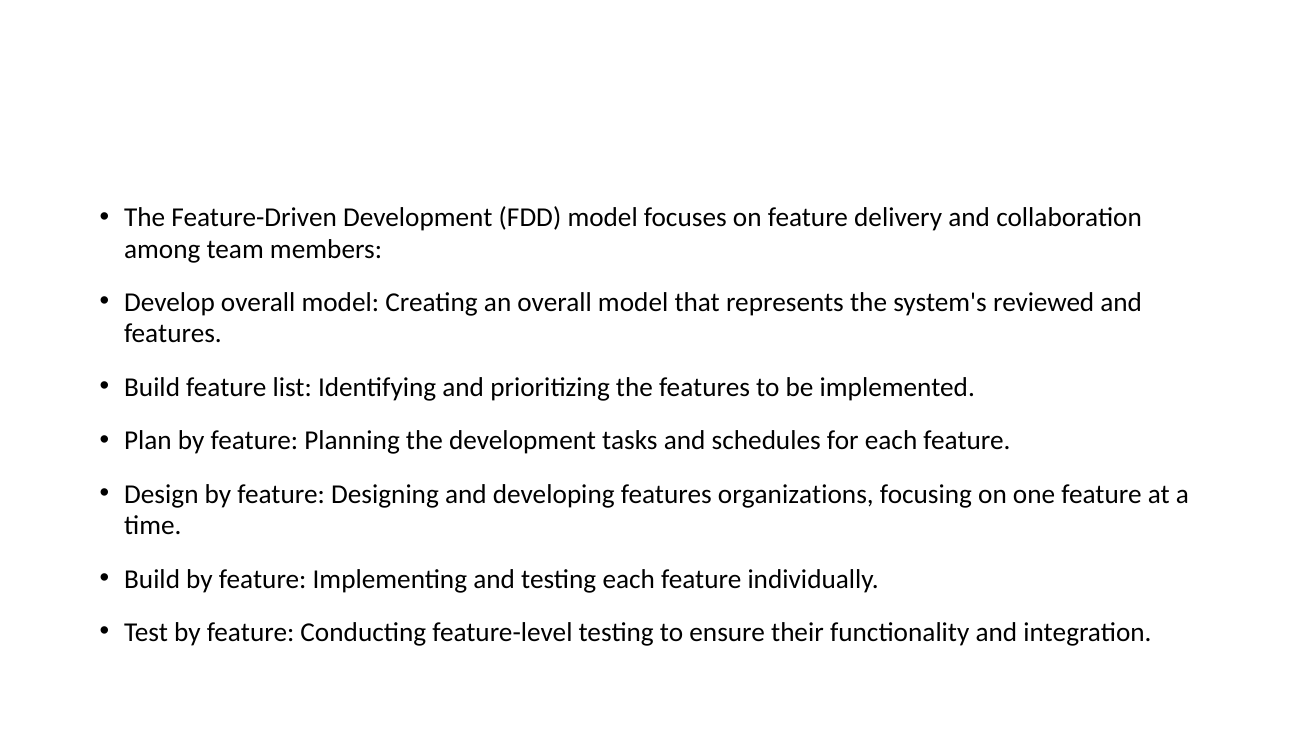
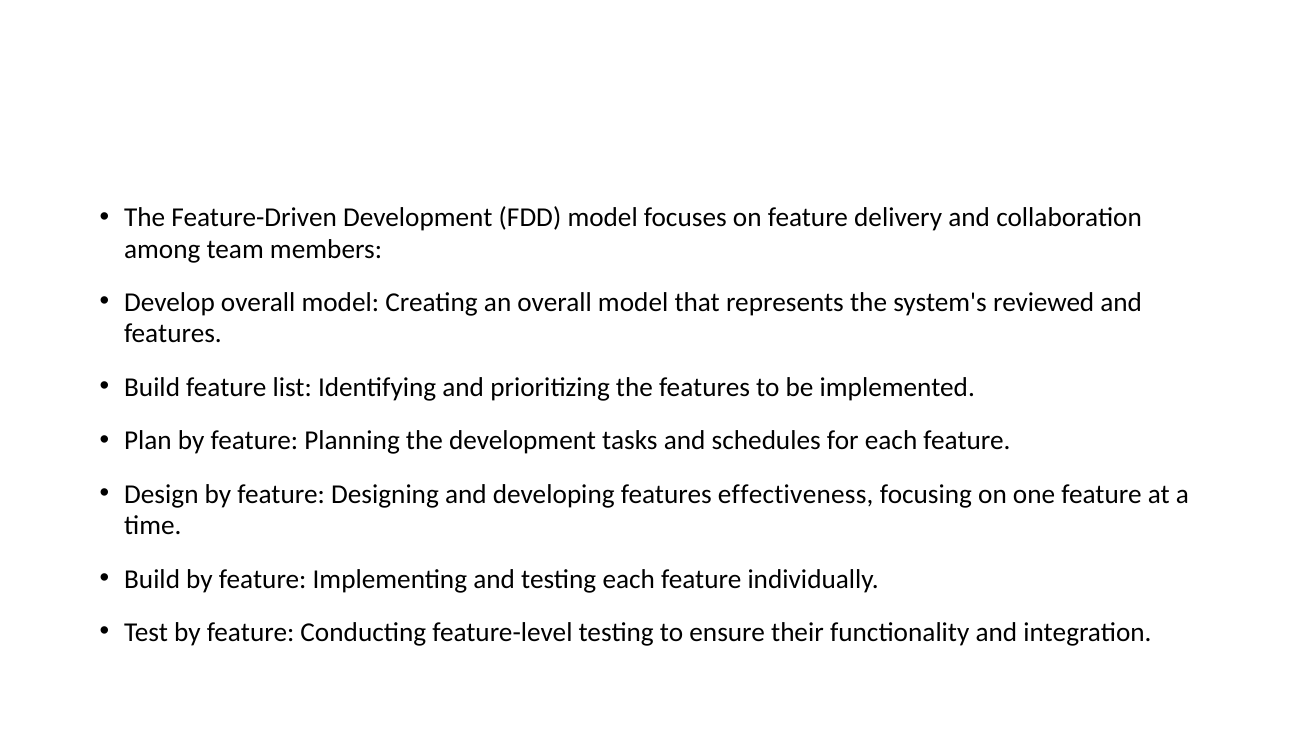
organizations: organizations -> effectiveness (796, 494)
